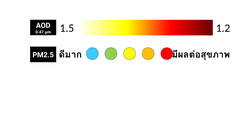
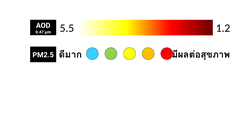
1.5: 1.5 -> 5.5 (67, 28)
